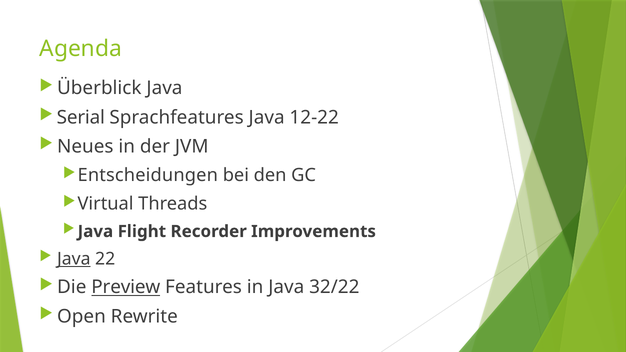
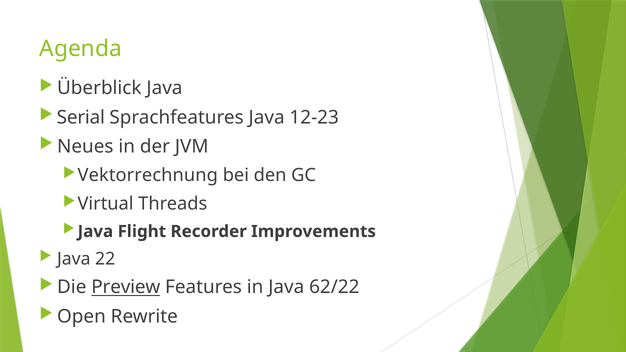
12-22: 12-22 -> 12-23 (314, 117)
Entscheidungen: Entscheidungen -> Vektorrechnung (148, 176)
Java underline: present -> none (74, 259)
32/22: 32/22 -> 62/22 (334, 287)
